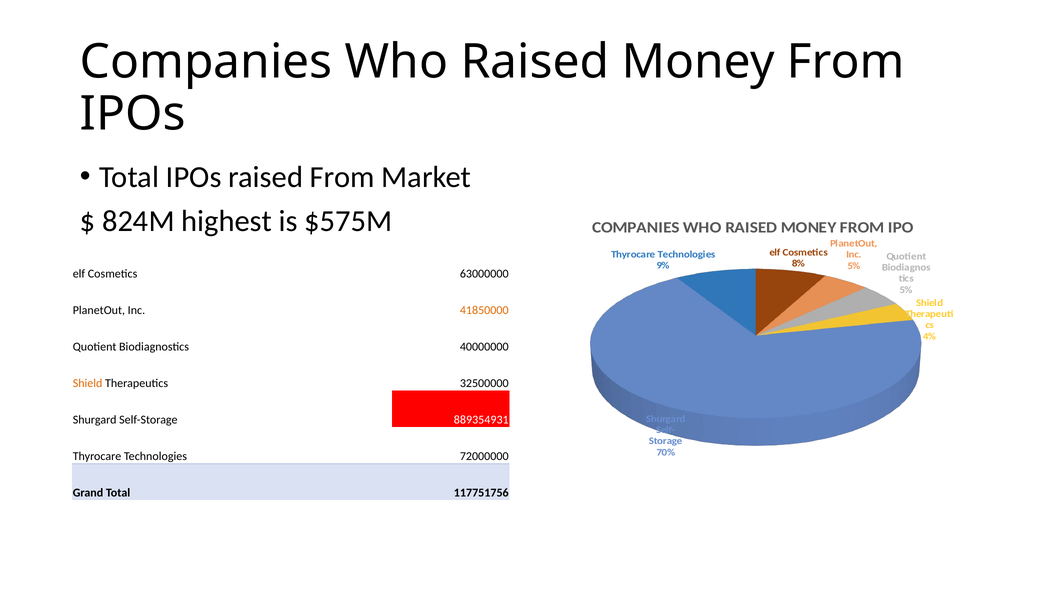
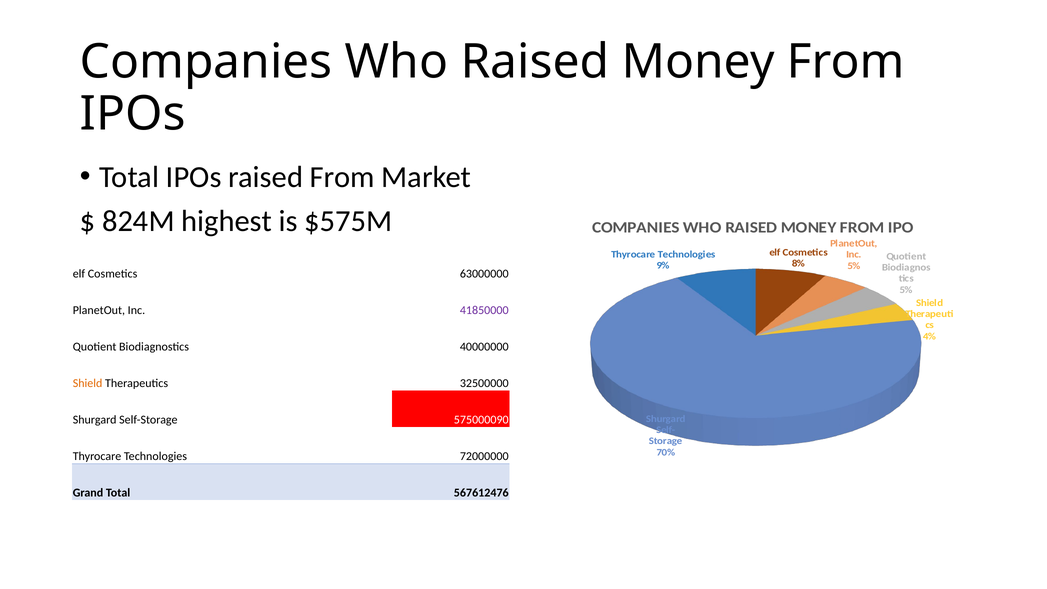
41850000 colour: orange -> purple (484, 310)
889354931: 889354931 -> 575000090 (481, 420)
117751756: 117751756 -> 567612476 (481, 493)
